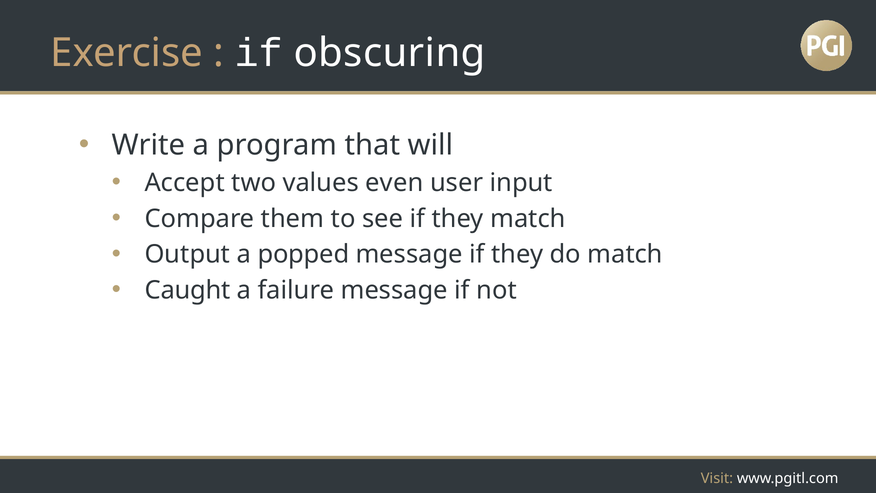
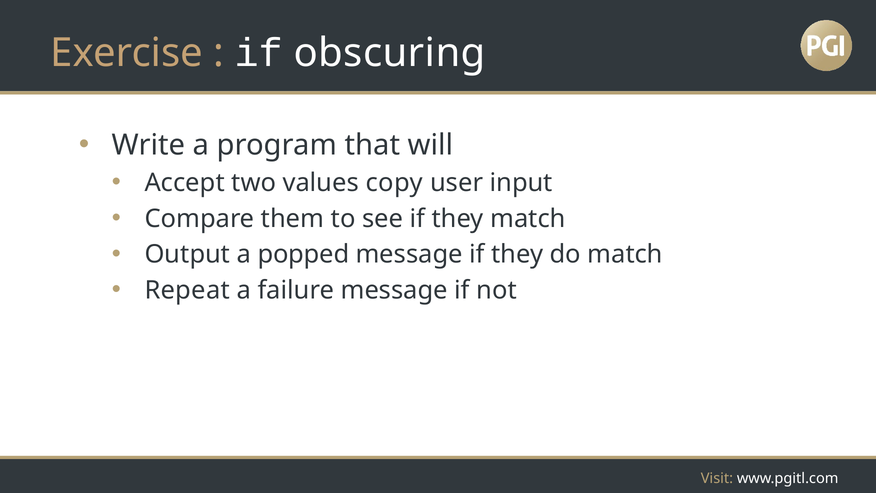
even: even -> copy (394, 183)
Caught: Caught -> Repeat (187, 290)
